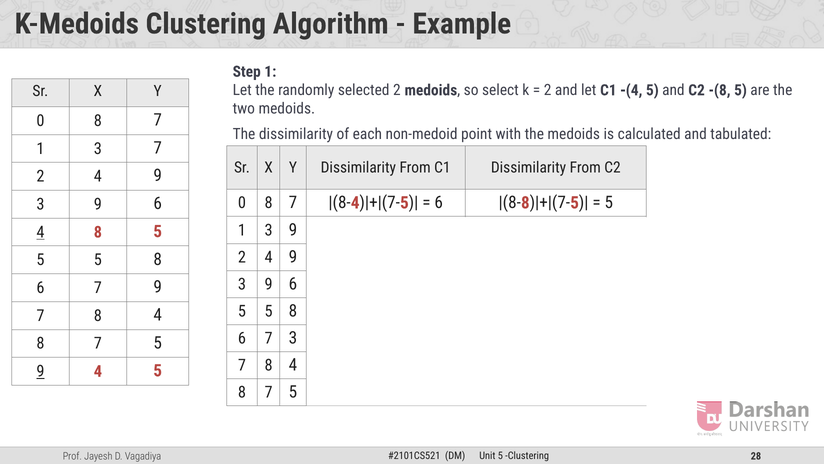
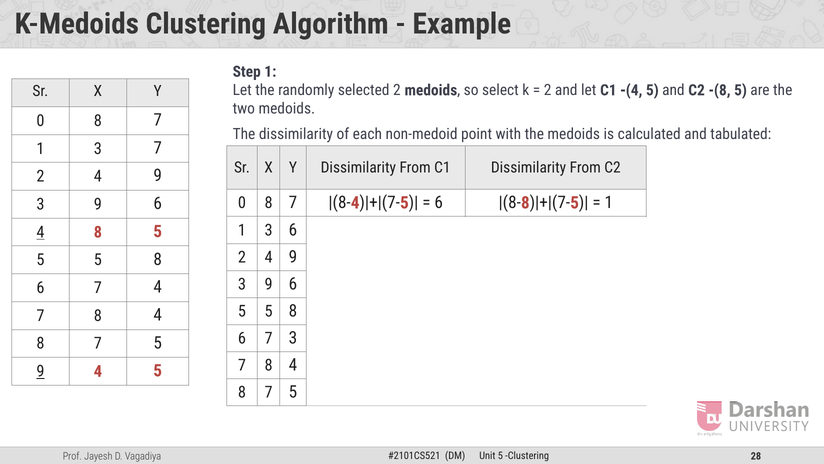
5: 5 -> 1 (609, 203)
1 3 9: 9 -> 6 (293, 230)
7 9: 9 -> 4 (158, 287)
